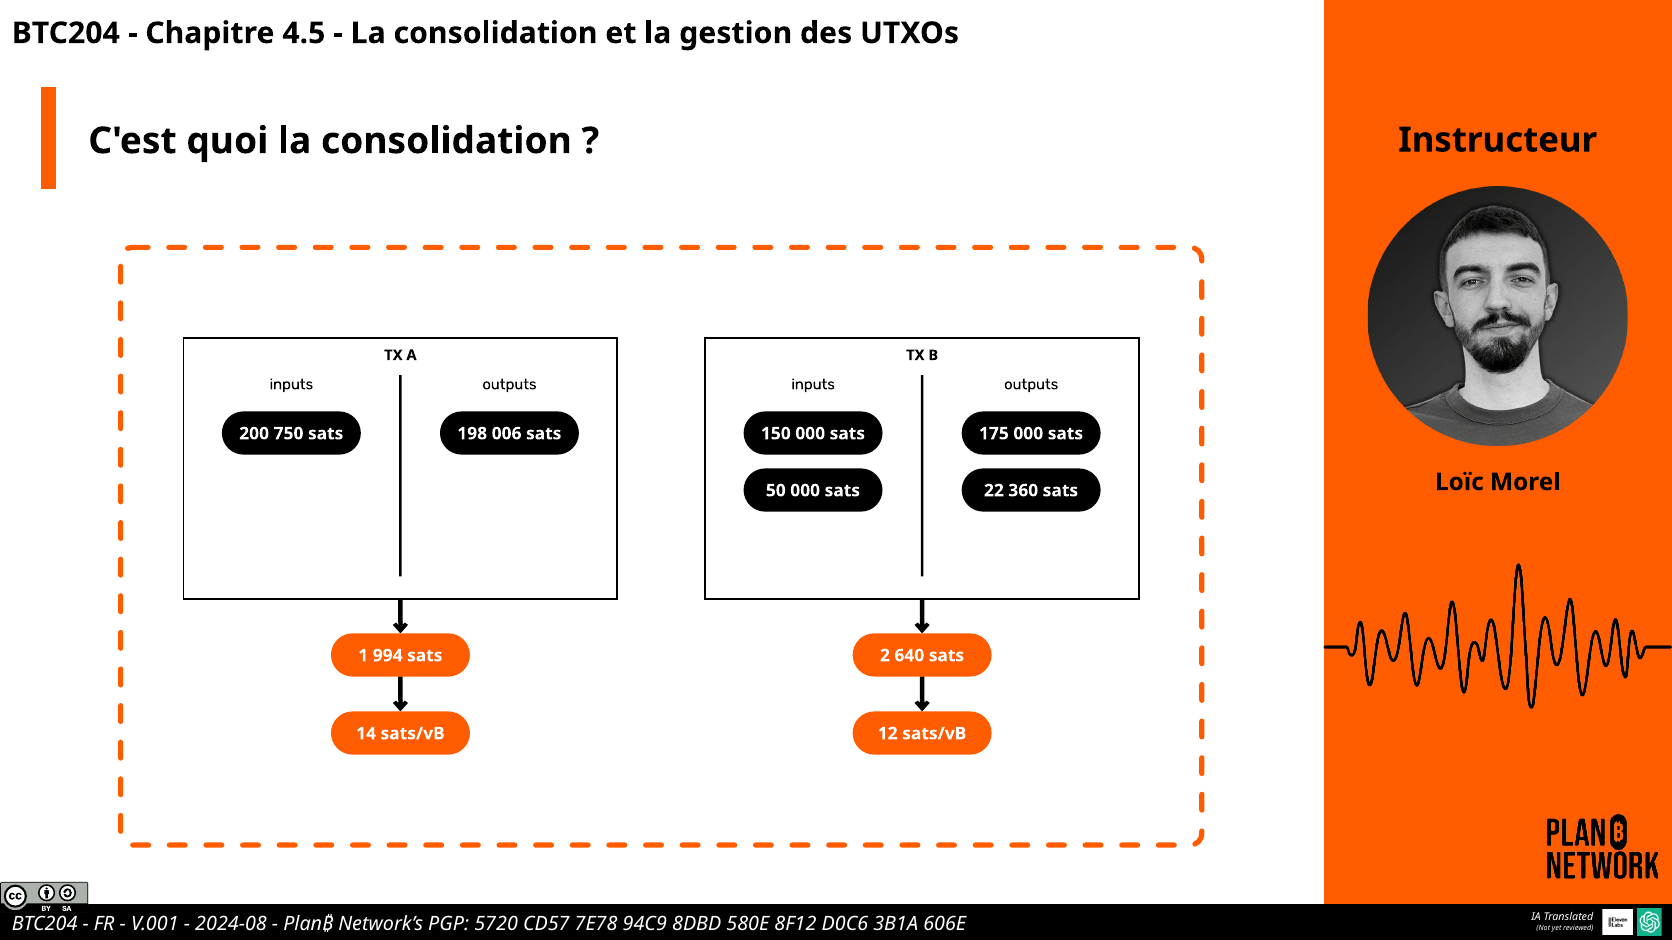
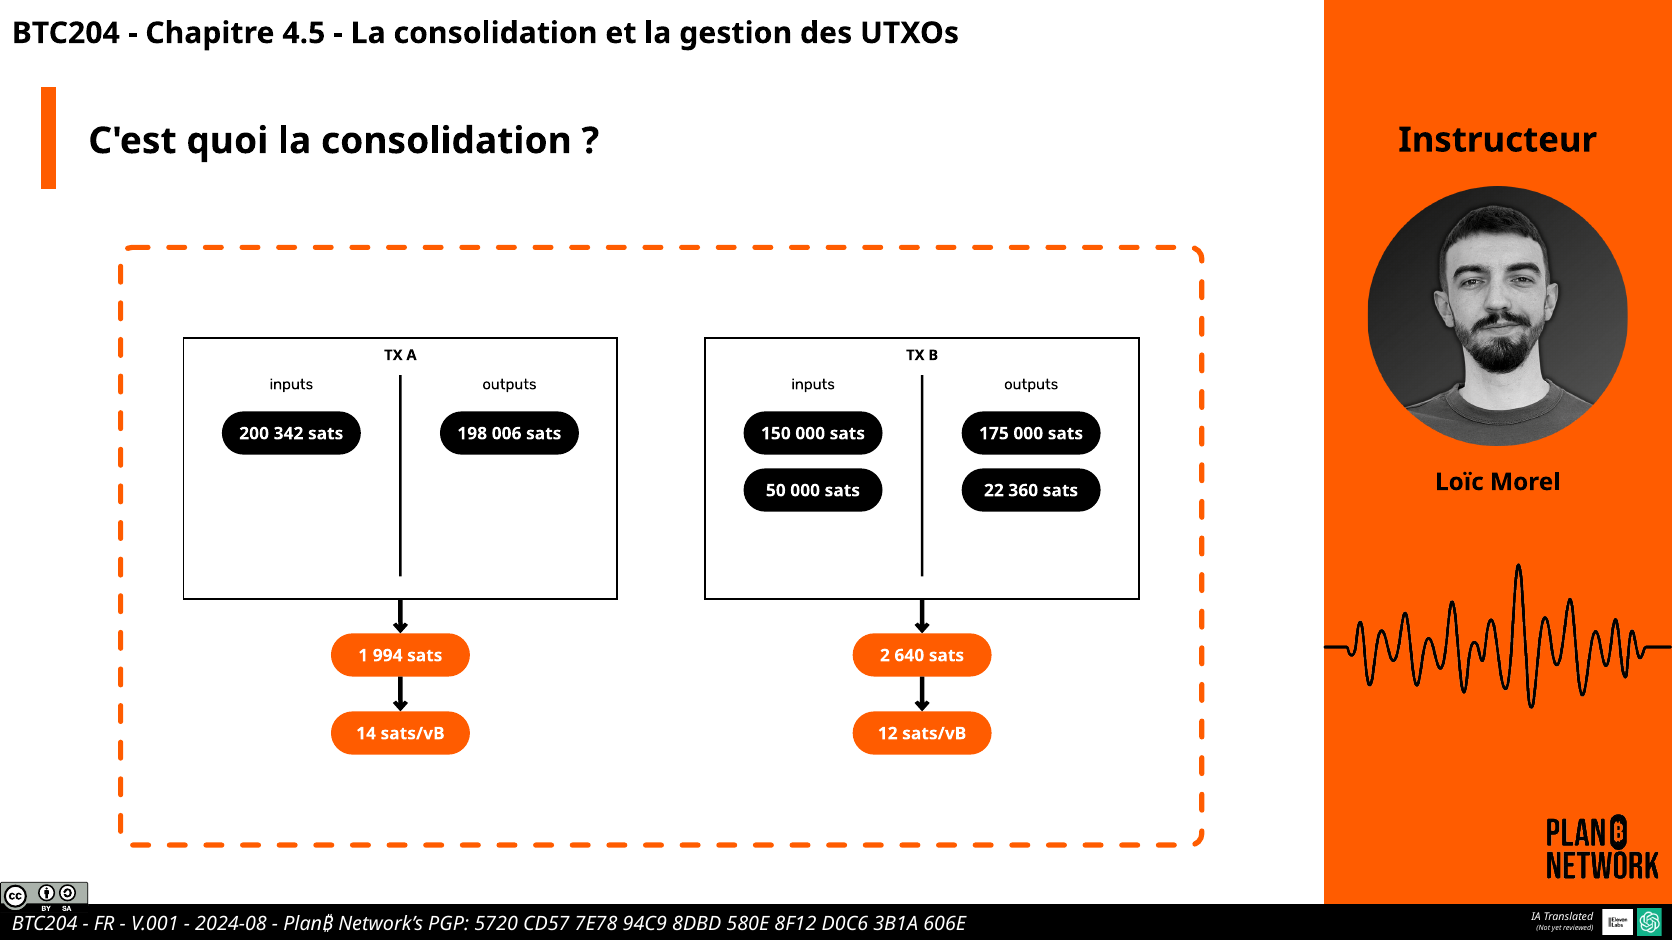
750: 750 -> 342 (289, 434)
